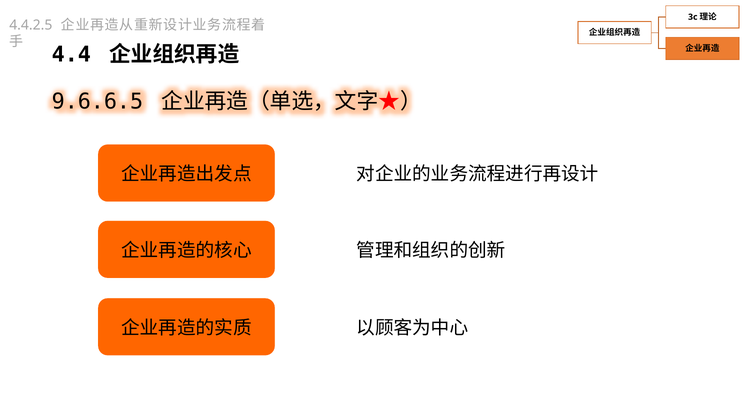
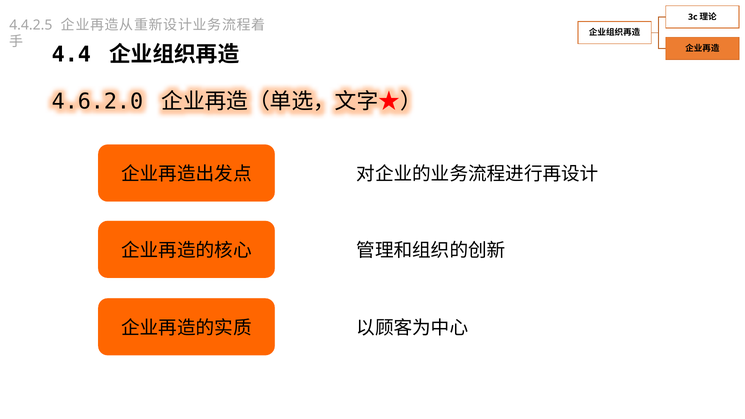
9.6.6.5: 9.6.6.5 -> 4.6.2.0 (97, 101)
